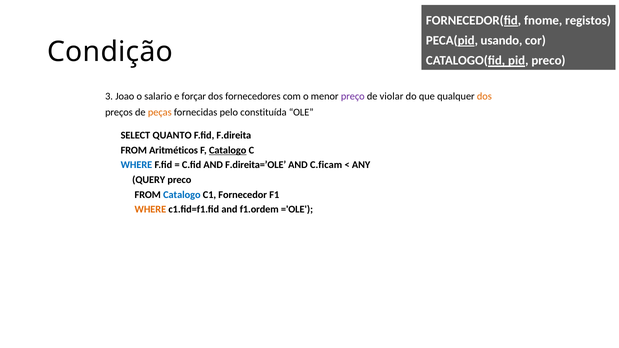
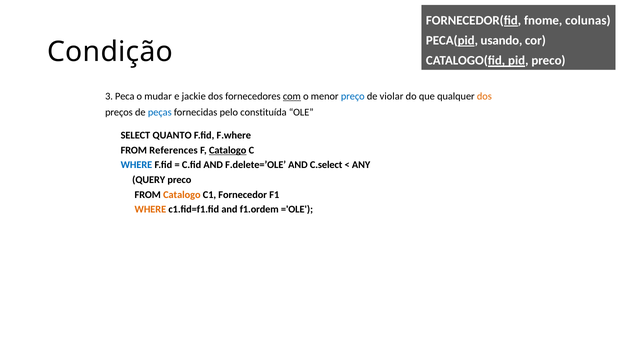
registos: registos -> colunas (588, 20)
Joao: Joao -> Peca (125, 96)
salario: salario -> mudar (158, 96)
forçar: forçar -> jackie (194, 96)
com underline: none -> present (292, 96)
preço colour: purple -> blue (353, 96)
peças colour: orange -> blue (160, 112)
F.direita: F.direita -> F.where (234, 135)
Aritméticos: Aritméticos -> References (173, 150)
F.direita=’OLE: F.direita=’OLE -> F.delete=’OLE (256, 165)
C.ficam: C.ficam -> C.select (326, 165)
Catalogo colour: blue -> orange (182, 195)
